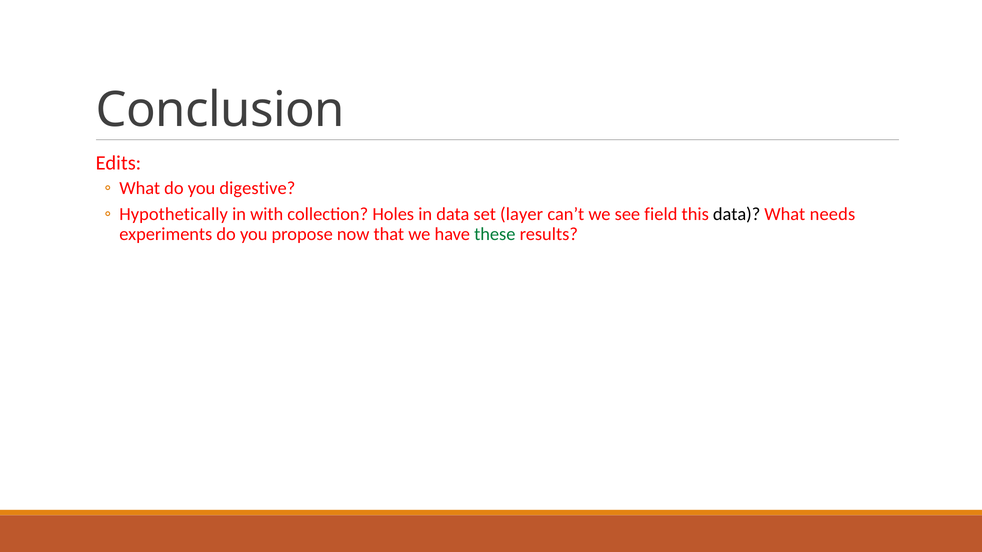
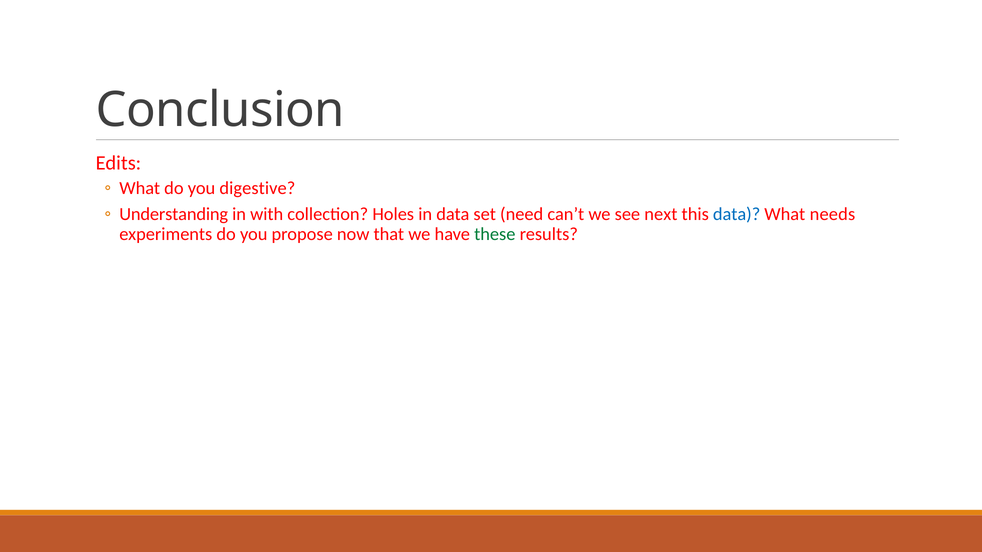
Hypothetically: Hypothetically -> Understanding (174, 214)
layer: layer -> need (522, 214)
field: field -> next (661, 214)
data colour: black -> blue (737, 214)
